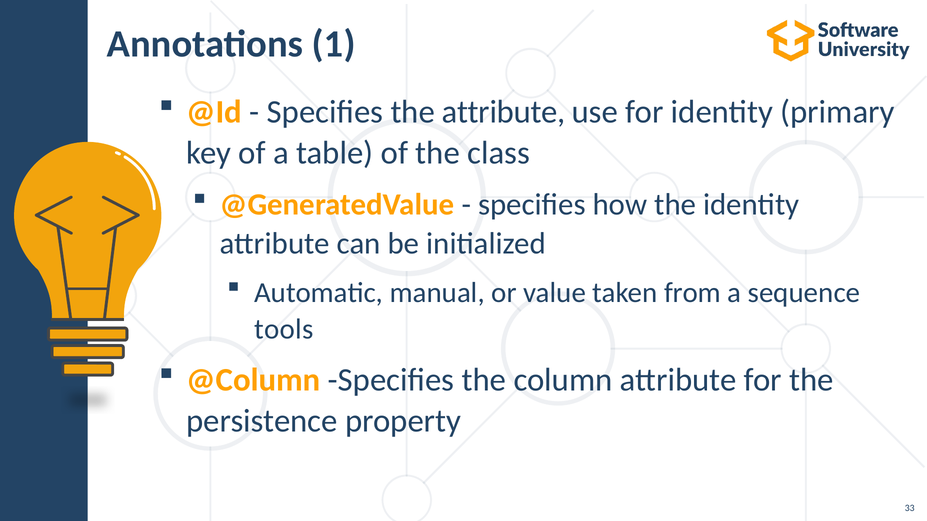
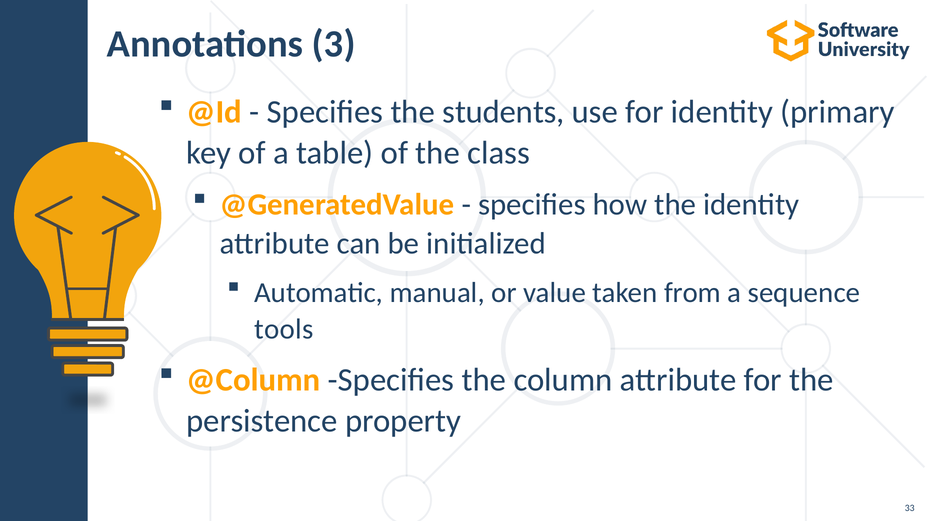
1: 1 -> 3 (334, 44)
the attribute: attribute -> students (503, 112)
